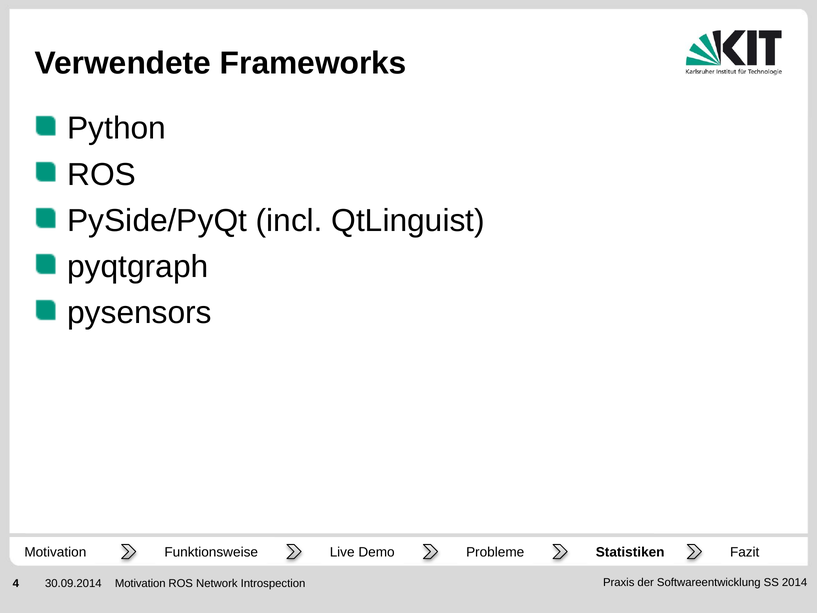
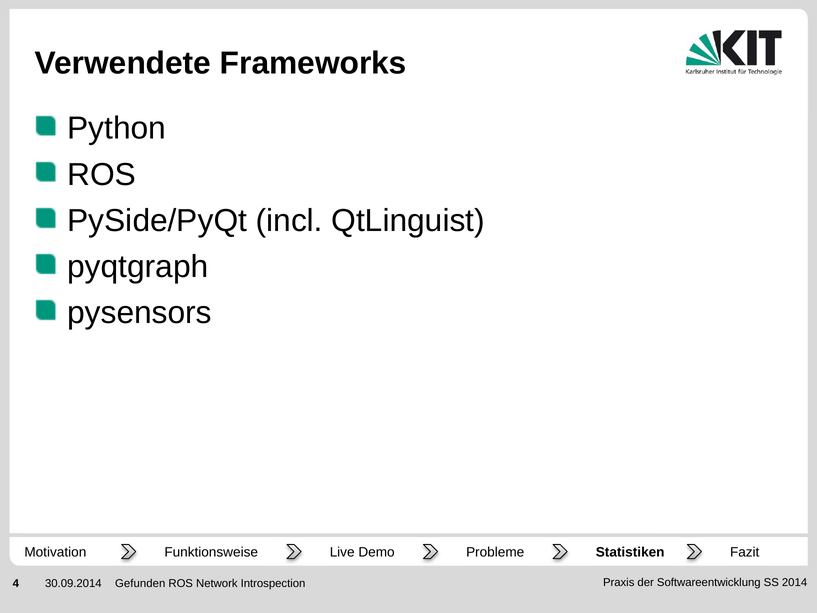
Motivation: Motivation -> Gefunden (140, 583)
